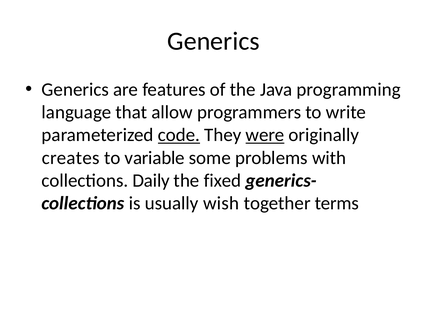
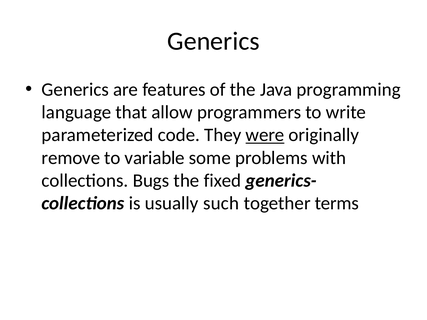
code underline: present -> none (179, 135)
creates: creates -> remove (71, 158)
Daily: Daily -> Bugs (151, 181)
wish: wish -> such (221, 203)
